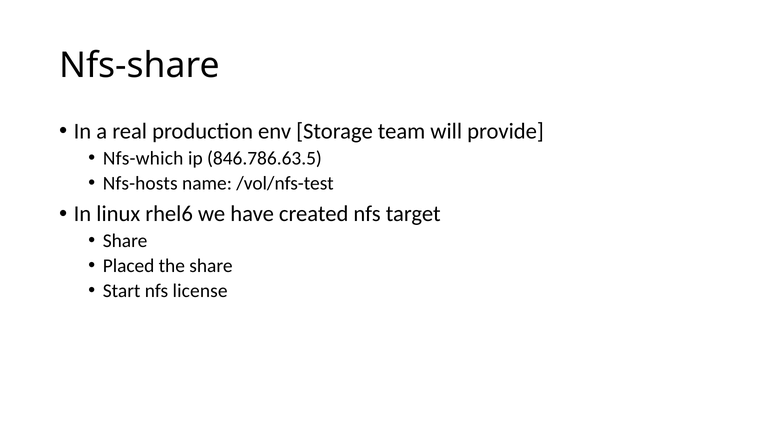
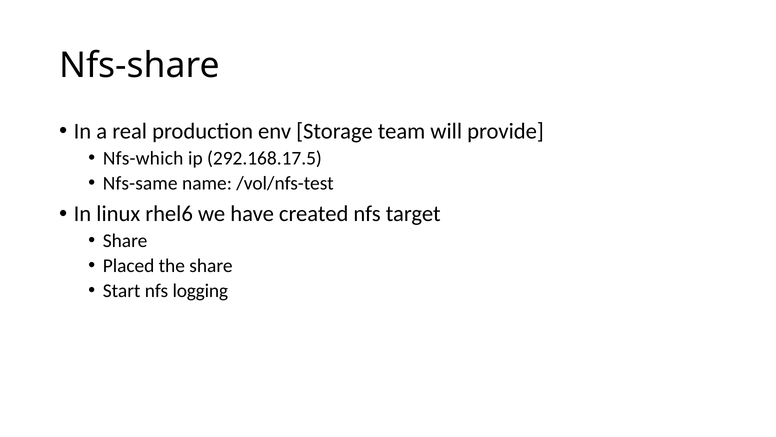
846.786.63.5: 846.786.63.5 -> 292.168.17.5 (264, 158)
Nfs-hosts: Nfs-hosts -> Nfs-same (140, 183)
license: license -> logging (200, 290)
